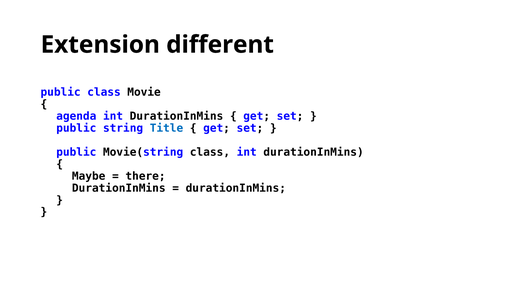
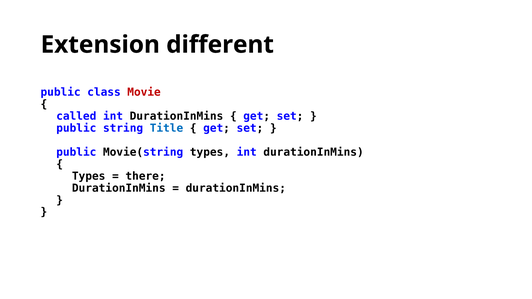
Movie colour: black -> red (144, 92)
agenda: agenda -> called (76, 116)
Movie(string class: class -> types (210, 152)
Maybe: Maybe -> Types (89, 176)
